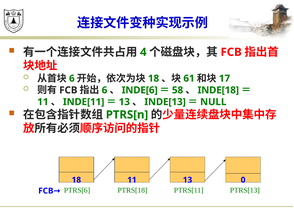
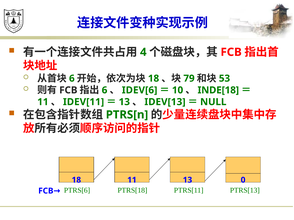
61: 61 -> 79 (189, 79)
17: 17 -> 53 (224, 79)
INDE[6: INDE[6 -> IDEV[6 (140, 90)
58: 58 -> 10 (178, 90)
INDE[11: INDE[11 -> IDEV[11 (84, 102)
INDE[13: INDE[13 -> IDEV[13 (165, 102)
